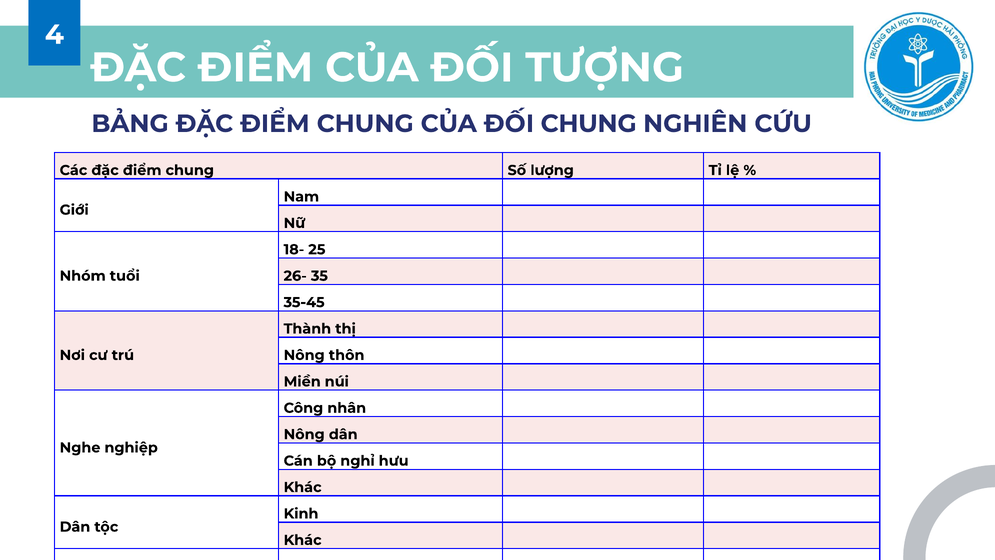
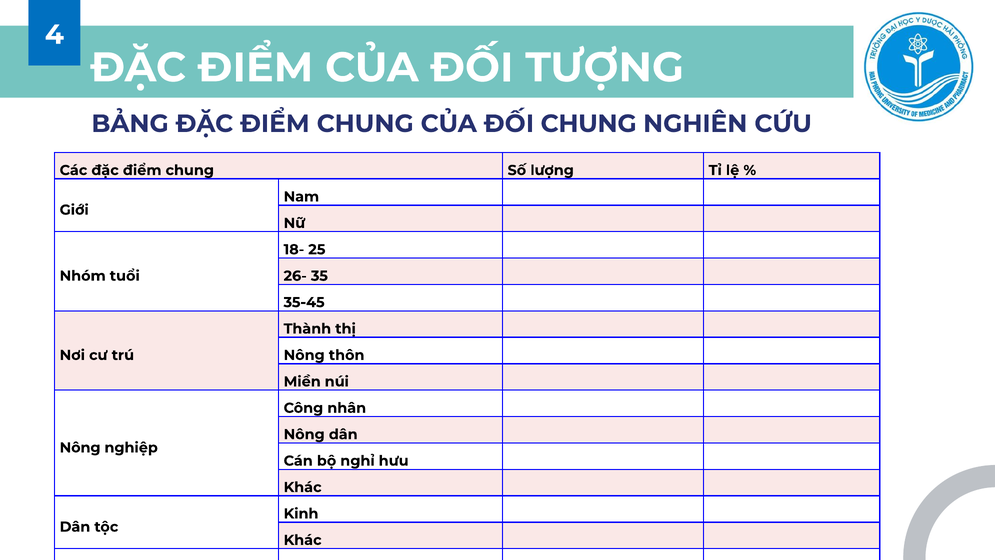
Nghe: Nghe -> Nông (80, 447)
